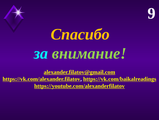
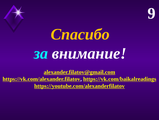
внимание colour: light green -> white (89, 53)
